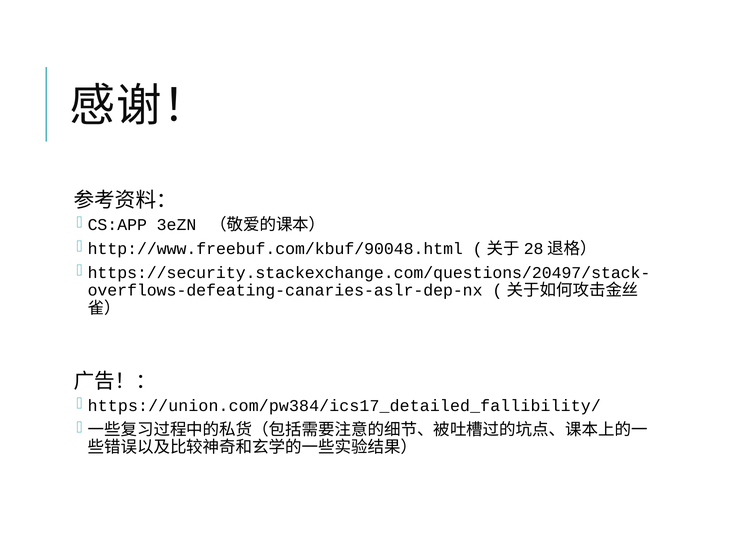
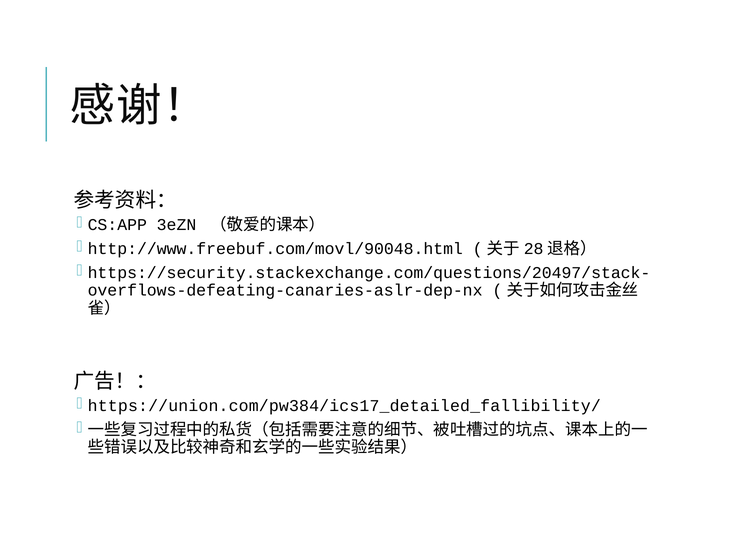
http://www.freebuf.com/kbuf/90048.html: http://www.freebuf.com/kbuf/90048.html -> http://www.freebuf.com/movl/90048.html (275, 249)
